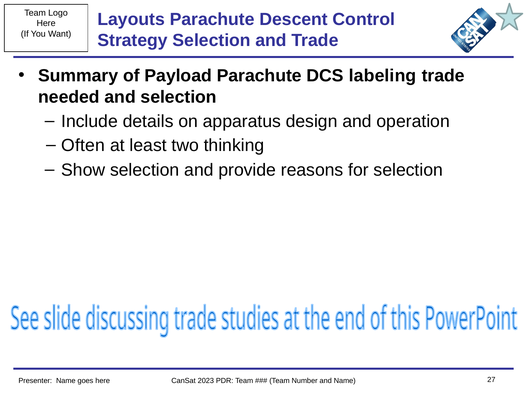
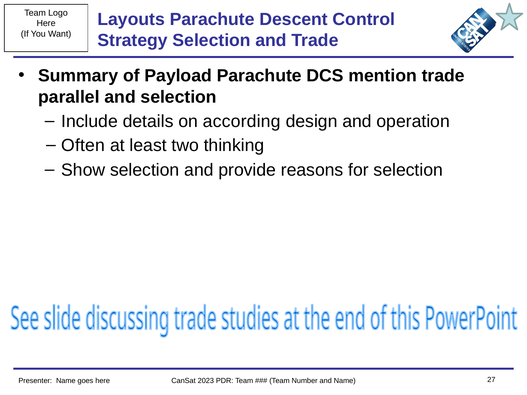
labeling: labeling -> mention (383, 76)
needed: needed -> parallel (69, 97)
apparatus: apparatus -> according (242, 122)
